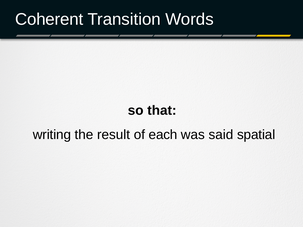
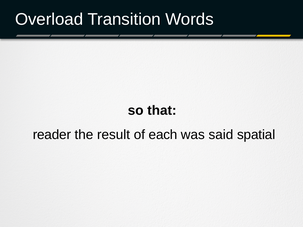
Coherent: Coherent -> Overload (49, 19)
writing: writing -> reader (52, 135)
